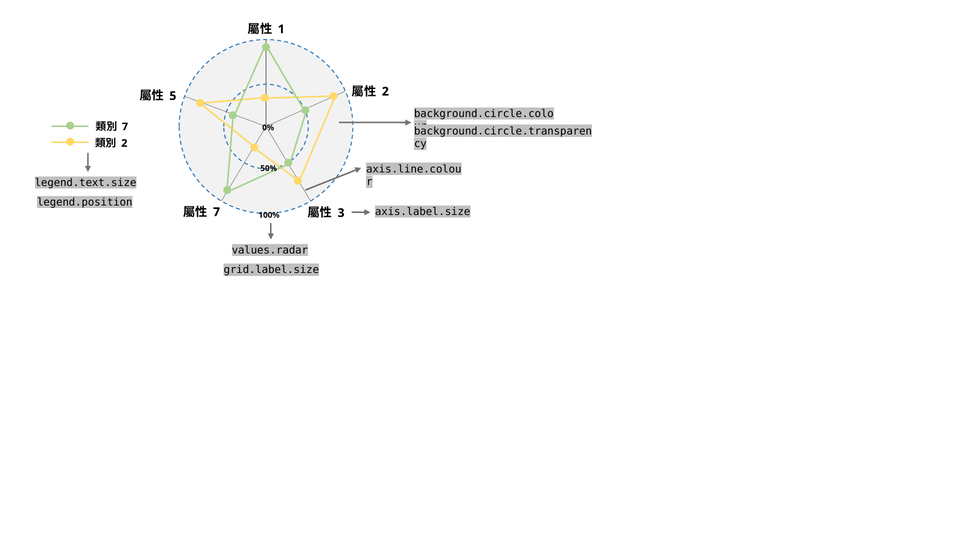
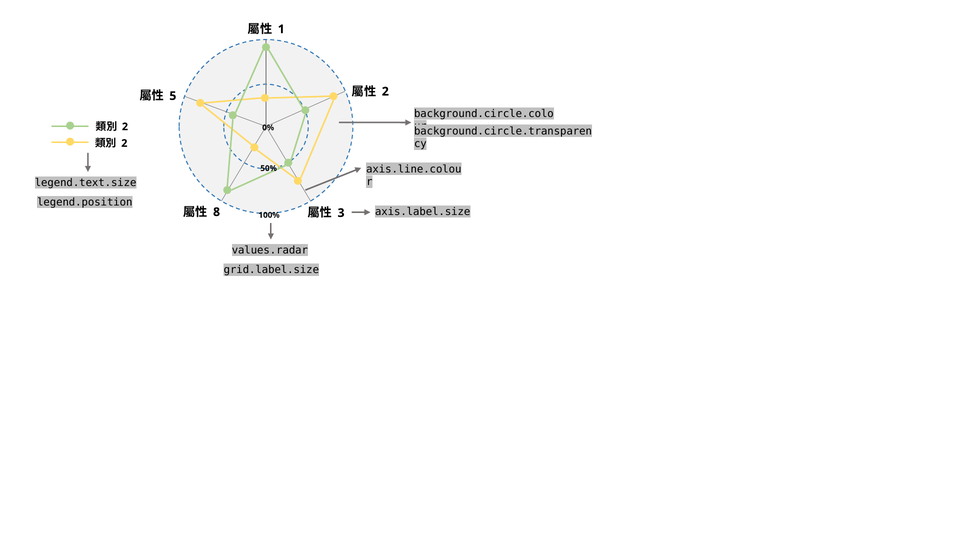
7: 7 -> 2 (125, 127)
7: 7 -> 8 (217, 212)
